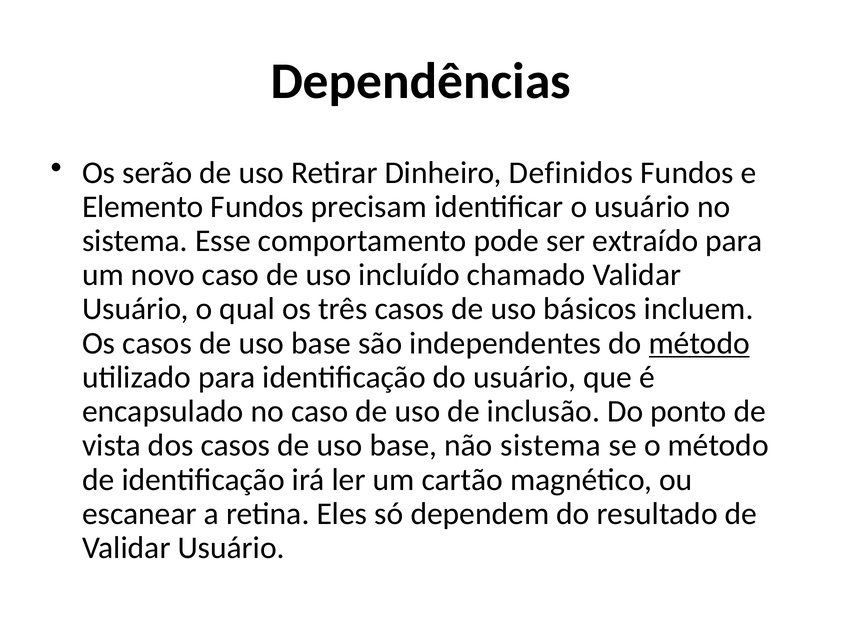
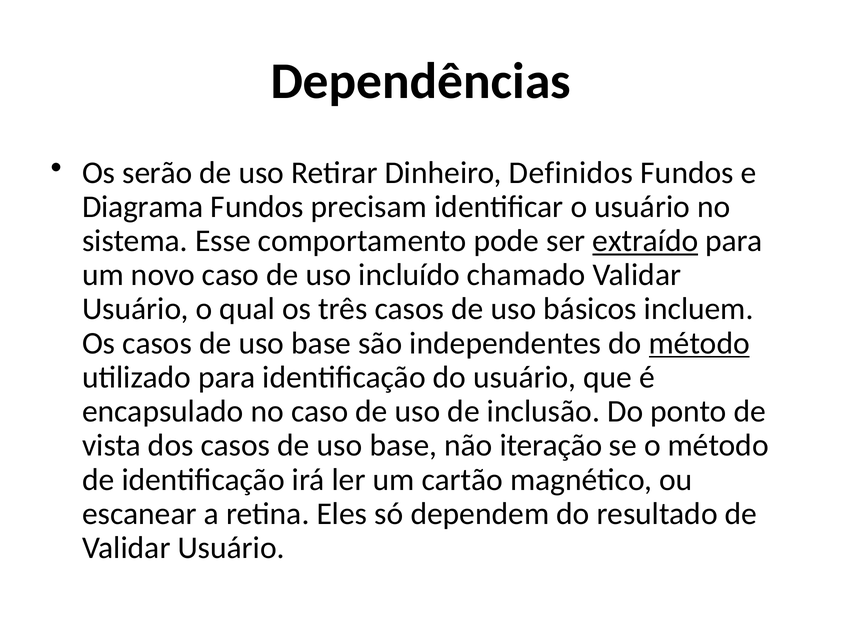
Elemento: Elemento -> Diagrama (143, 207)
extraído underline: none -> present (645, 241)
não sistema: sistema -> iteração (551, 446)
